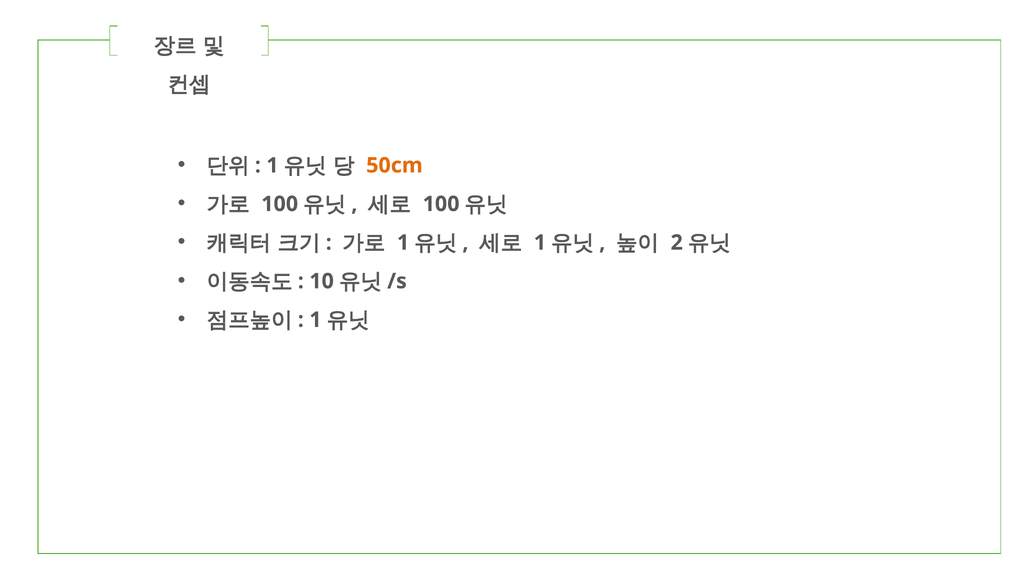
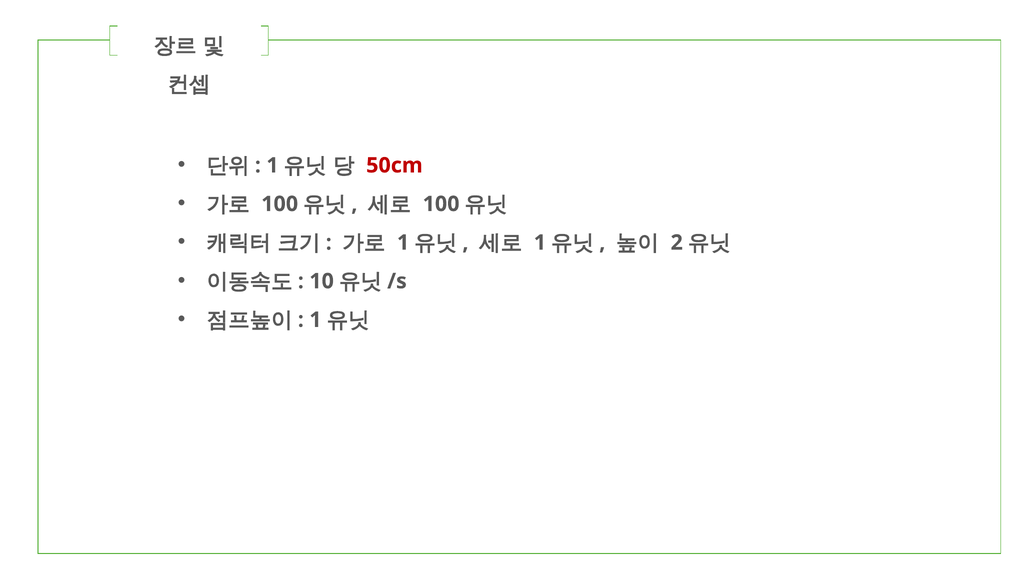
50cm colour: orange -> red (394, 165)
